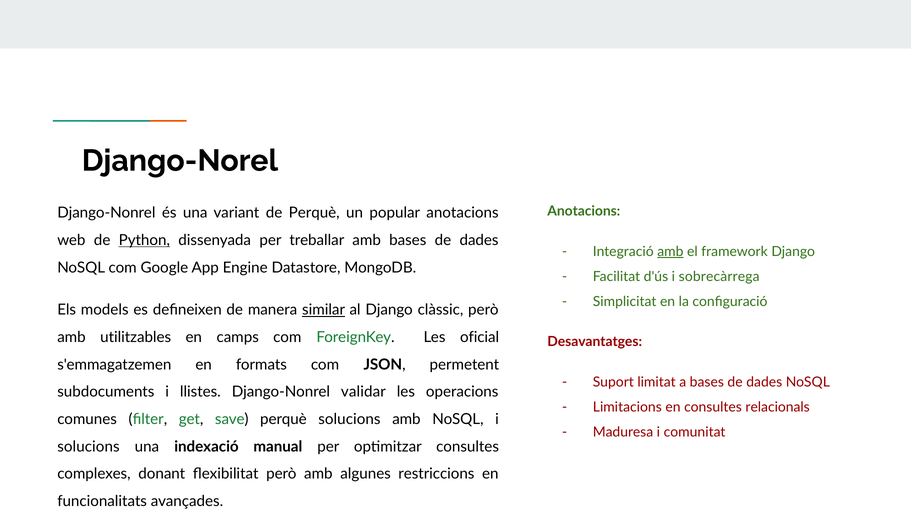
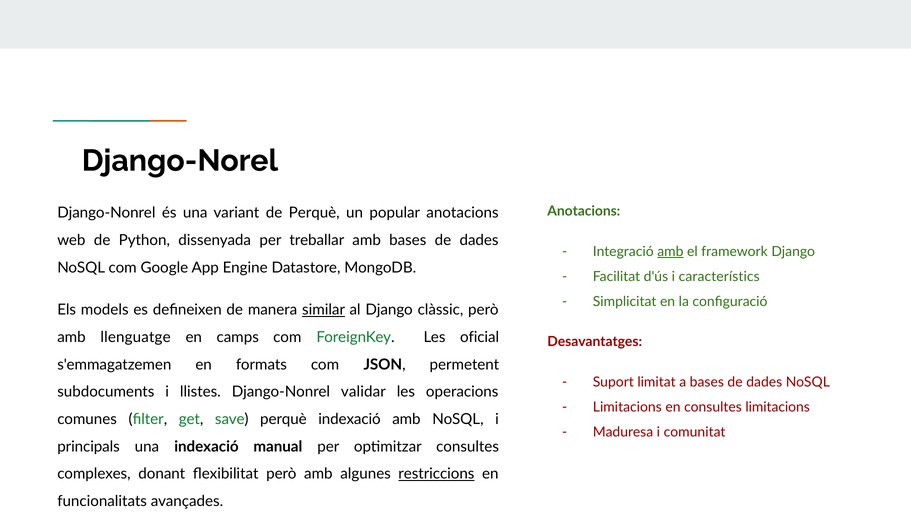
Python underline: present -> none (144, 240)
sobrecàrrega: sobrecàrrega -> característics (719, 277)
utilitzables: utilitzables -> llenguatge (136, 338)
consultes relacionals: relacionals -> limitacions (778, 407)
perquè solucions: solucions -> indexació (349, 420)
solucions: solucions -> principals (89, 447)
restriccions underline: none -> present (436, 474)
